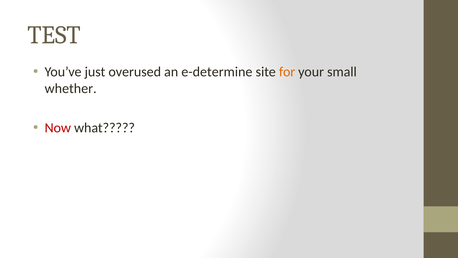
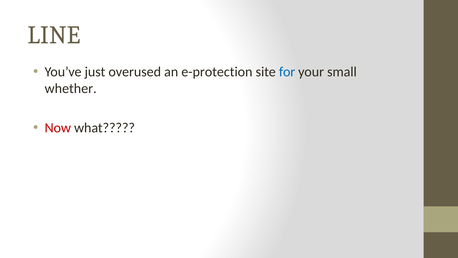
TEST: TEST -> LINE (54, 35)
e-determine: e-determine -> e-protection (217, 72)
for colour: orange -> blue (287, 72)
